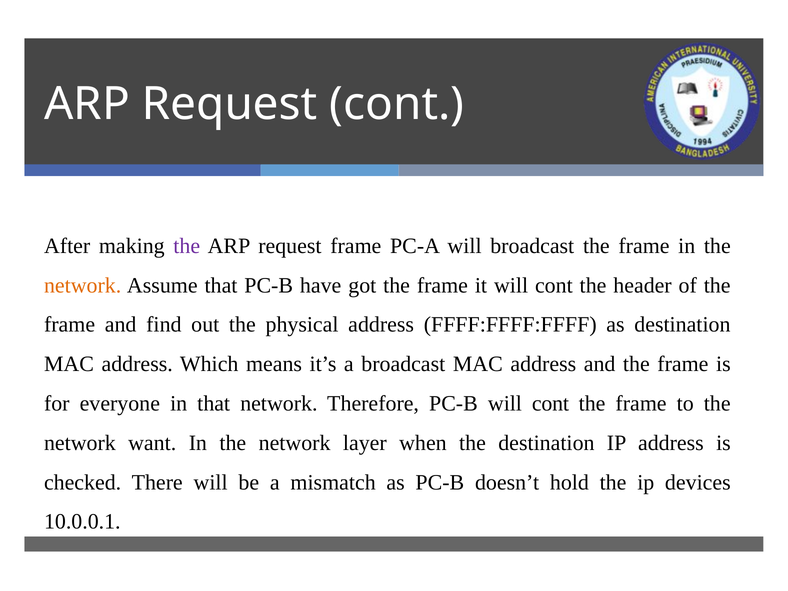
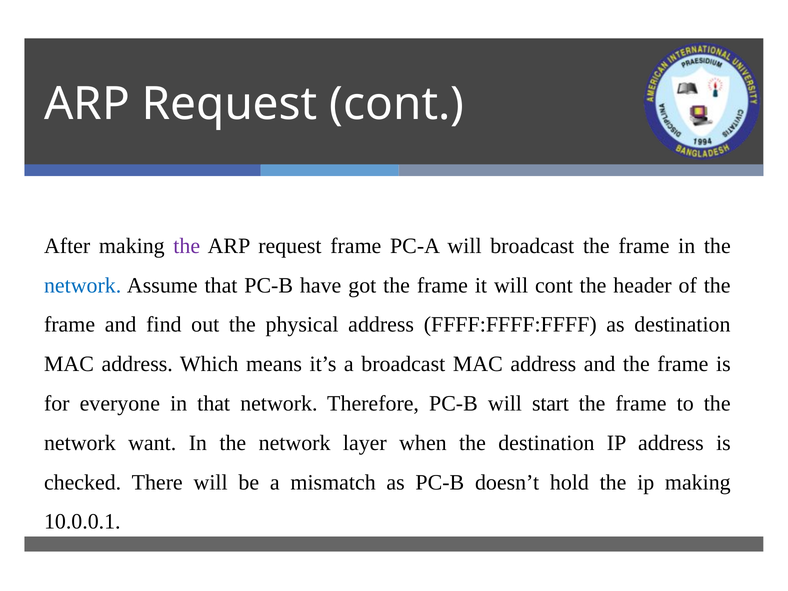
network colour: orange -> blue (83, 285)
PC-B will cont: cont -> start (550, 403)
ip devices: devices -> making (698, 482)
